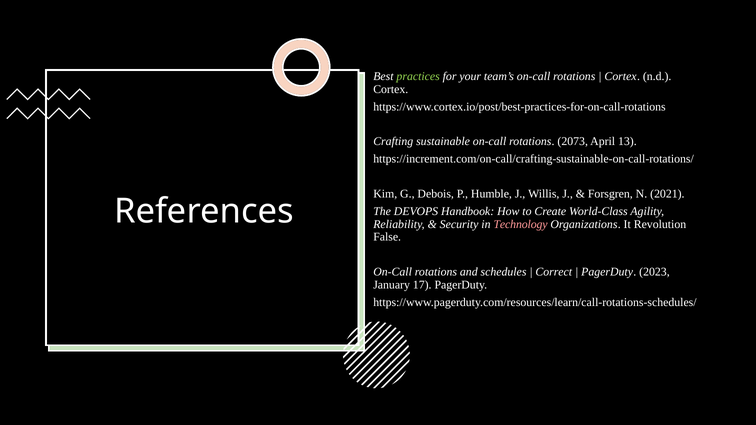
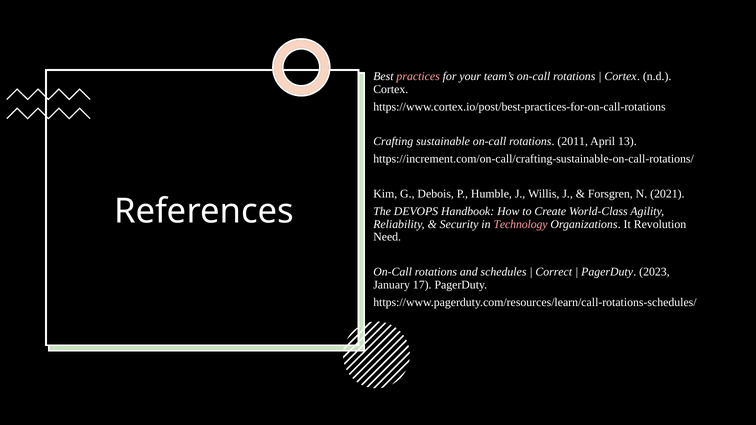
practices colour: light green -> pink (418, 76)
2073: 2073 -> 2011 (573, 142)
False: False -> Need (387, 237)
